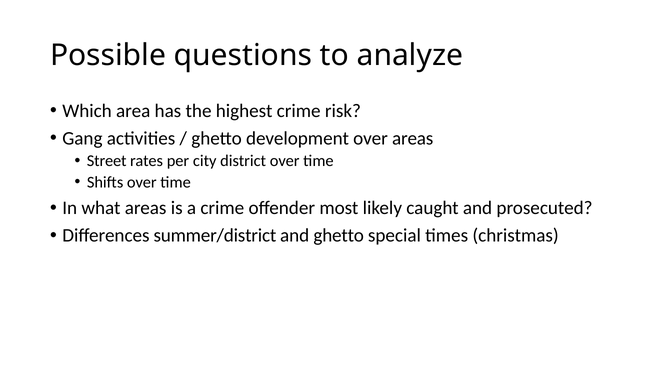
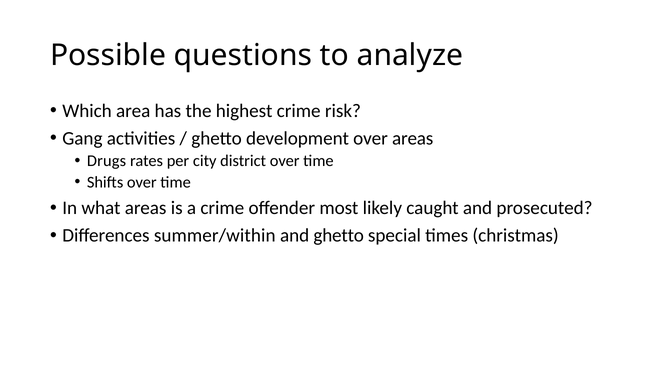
Street: Street -> Drugs (107, 161)
summer/district: summer/district -> summer/within (215, 236)
